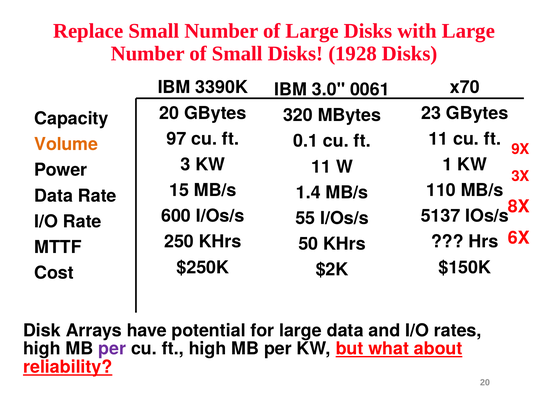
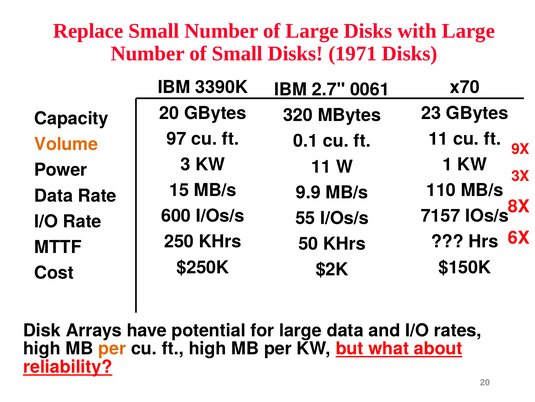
1928: 1928 -> 1971 (353, 53)
3.0: 3.0 -> 2.7 (329, 89)
1.4: 1.4 -> 9.9 (308, 192)
5137: 5137 -> 7157 (440, 216)
per colour: purple -> orange (112, 348)
